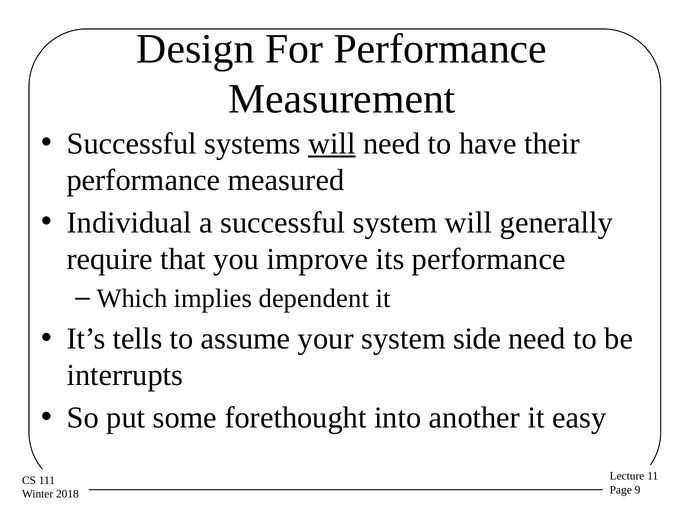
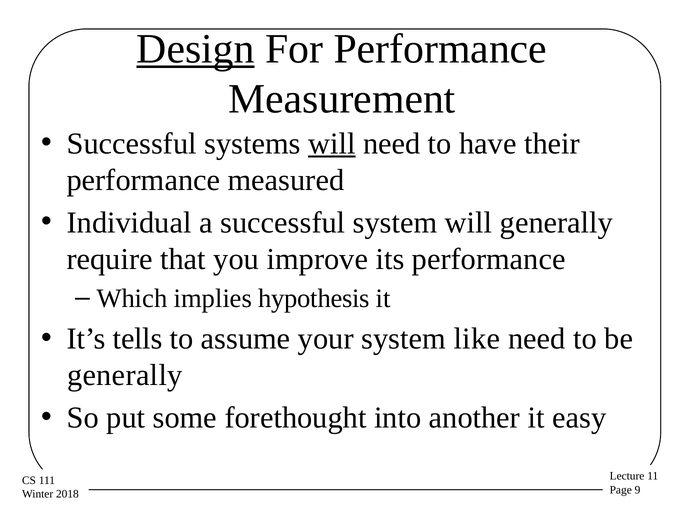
Design underline: none -> present (196, 49)
dependent: dependent -> hypothesis (314, 298)
side: side -> like (477, 339)
interrupts: interrupts -> generally (125, 375)
